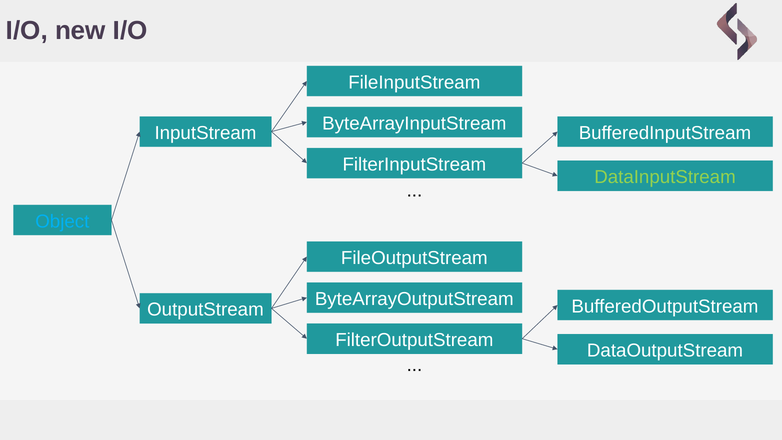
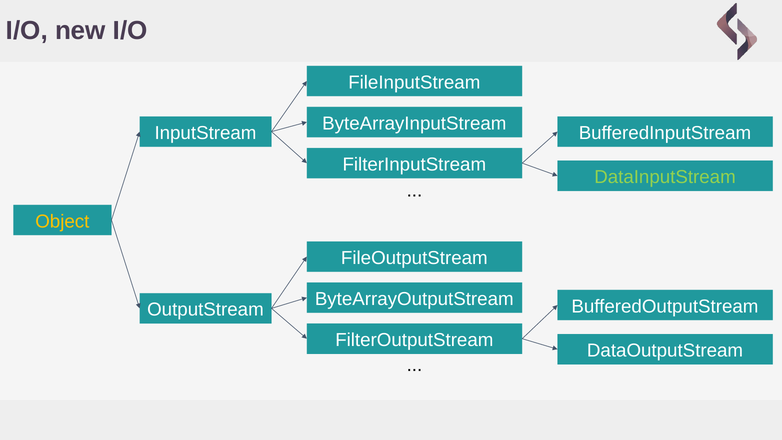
Object colour: light blue -> yellow (62, 221)
